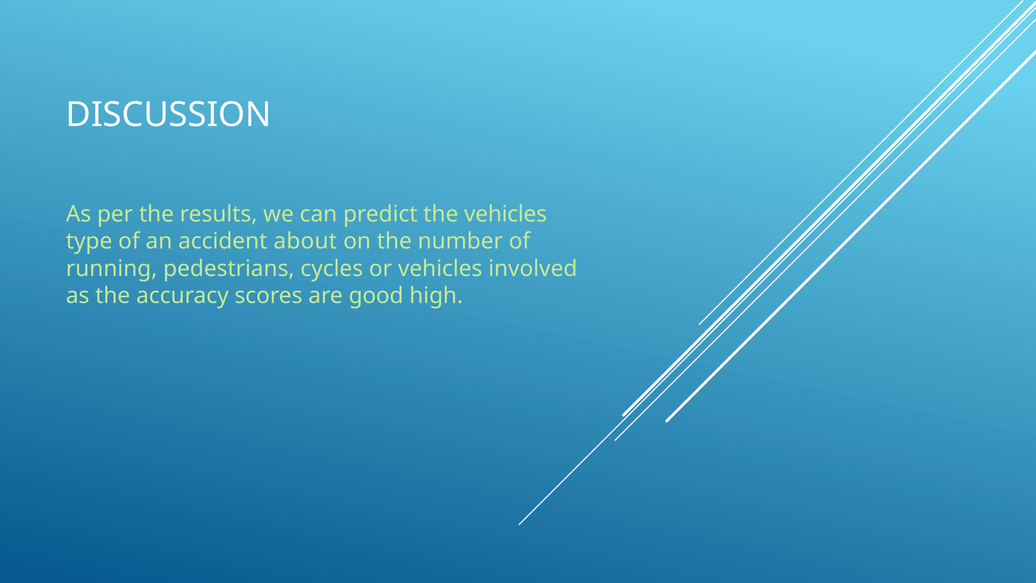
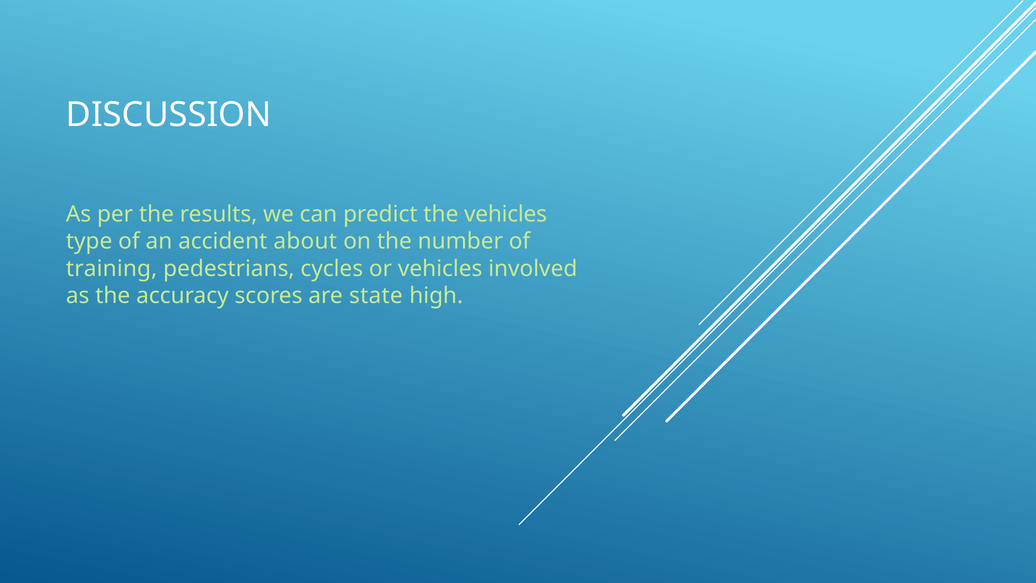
running: running -> training (112, 269)
good: good -> state (376, 296)
